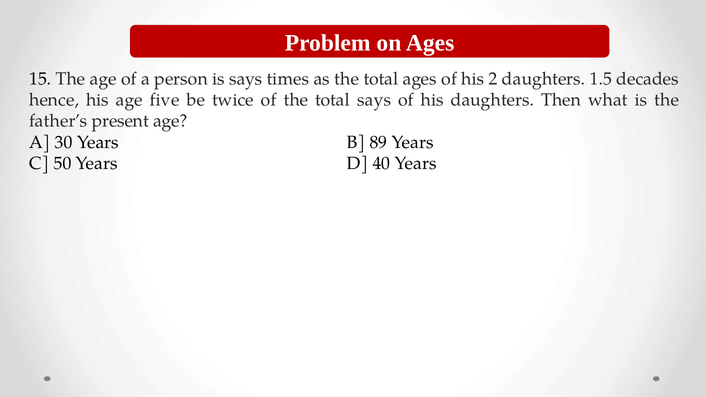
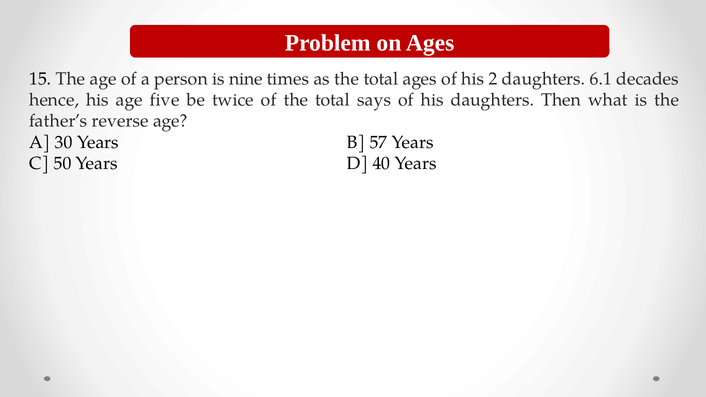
is says: says -> nine (246, 79)
1.5: 1.5 -> 6.1 (601, 79)
present: present -> reverse (120, 121)
89: 89 -> 57 (378, 142)
